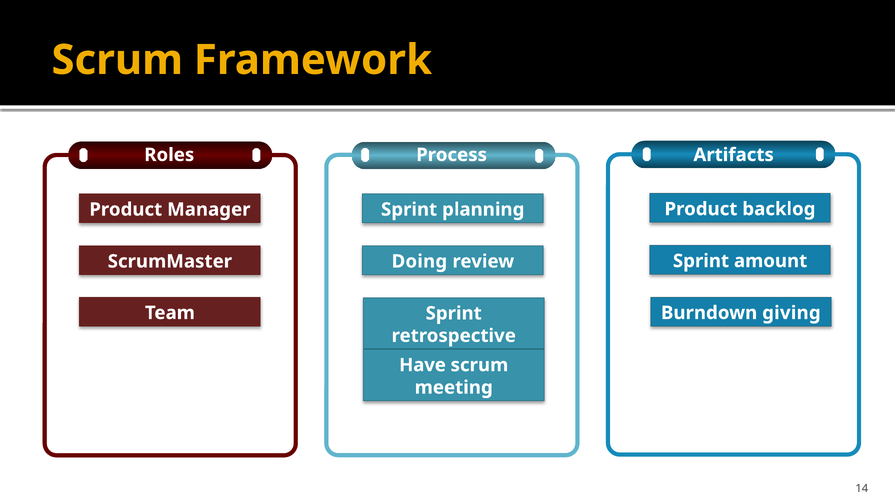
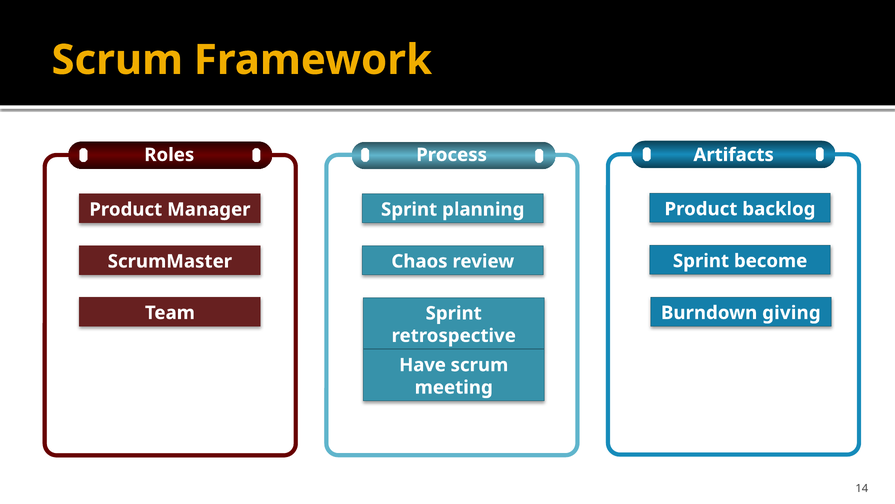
amount: amount -> become (771, 261)
Doing: Doing -> Chaos (419, 261)
